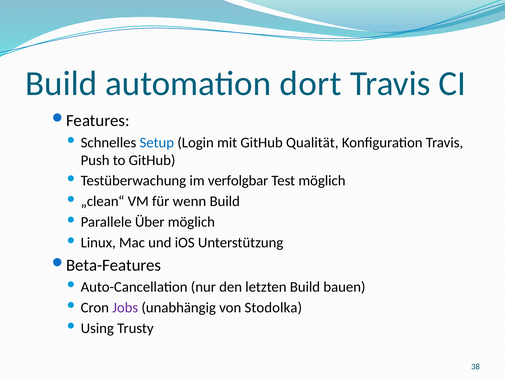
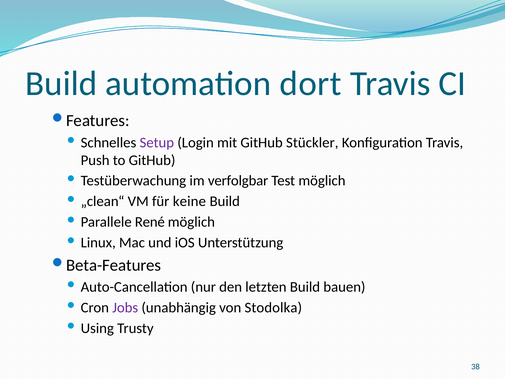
Setup colour: blue -> purple (157, 142)
Qualität: Qualität -> Stückler (312, 142)
wenn: wenn -> keine (189, 201)
Über: Über -> René (150, 222)
